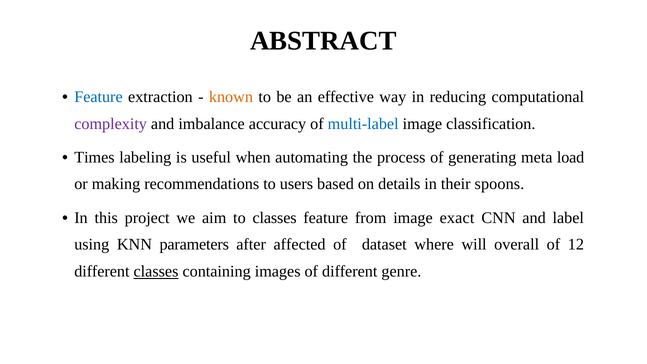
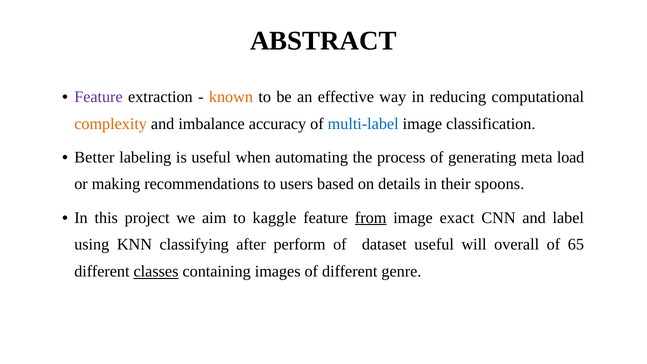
Feature colour: blue -> purple (98, 97)
complexity colour: purple -> orange (111, 124)
Times: Times -> Better (94, 157)
to classes: classes -> kaggle (274, 218)
from underline: none -> present (371, 218)
parameters: parameters -> classifying (194, 244)
affected: affected -> perform (300, 244)
dataset where: where -> useful (434, 244)
12: 12 -> 65 (576, 244)
